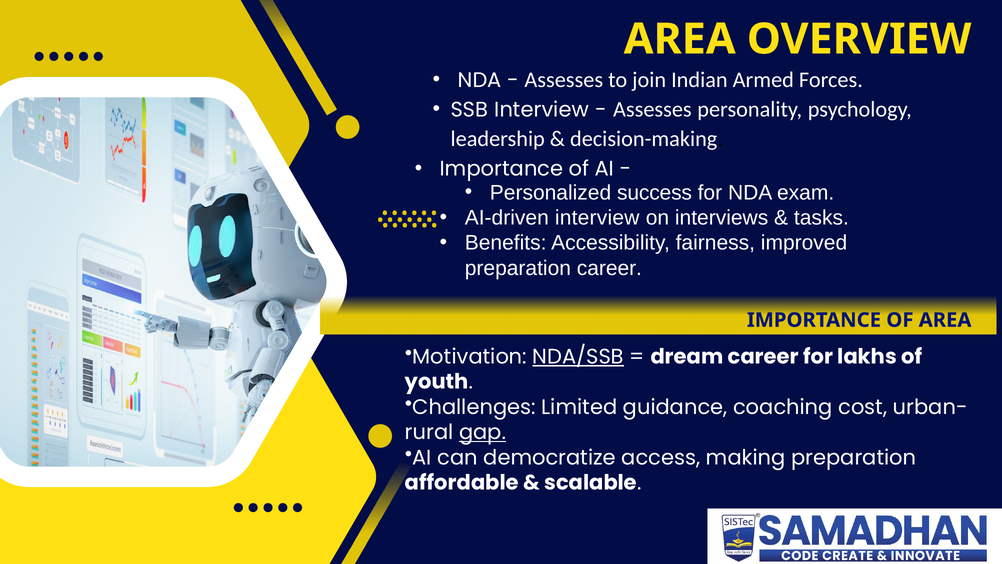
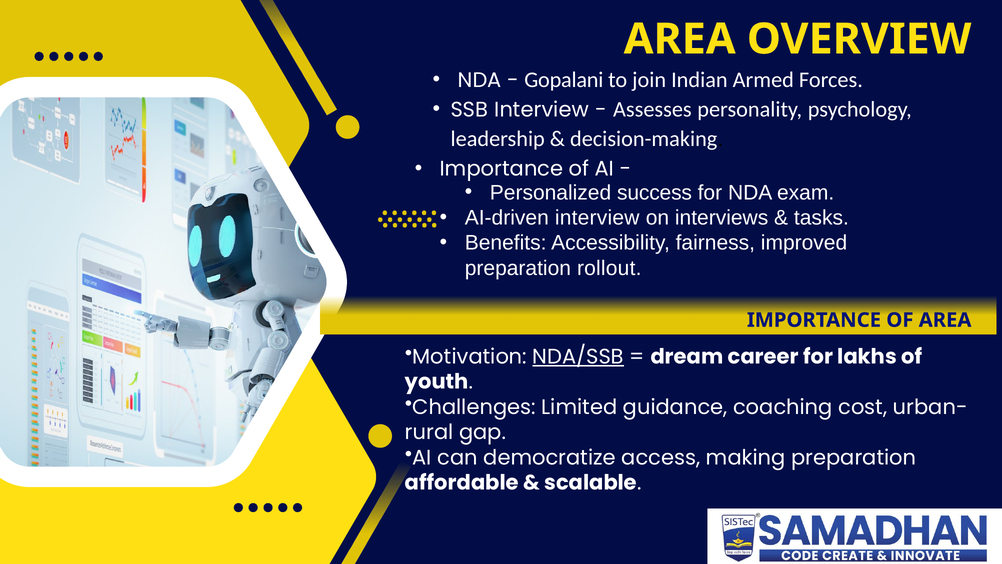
Assesses: Assesses -> Gopalani (564, 80)
preparation career: career -> rollout (609, 268)
gap underline: present -> none (483, 432)
